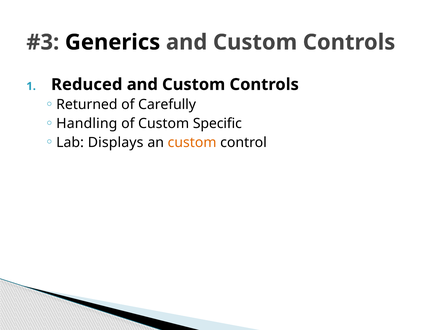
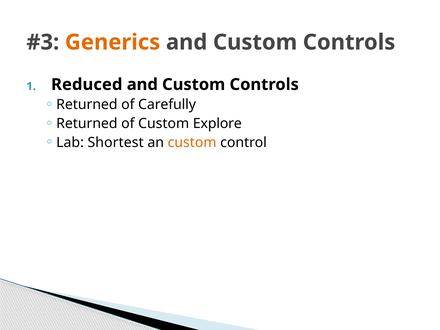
Generics colour: black -> orange (113, 42)
Handling: Handling -> Returned (87, 124)
Specific: Specific -> Explore (217, 124)
Displays: Displays -> Shortest (116, 142)
